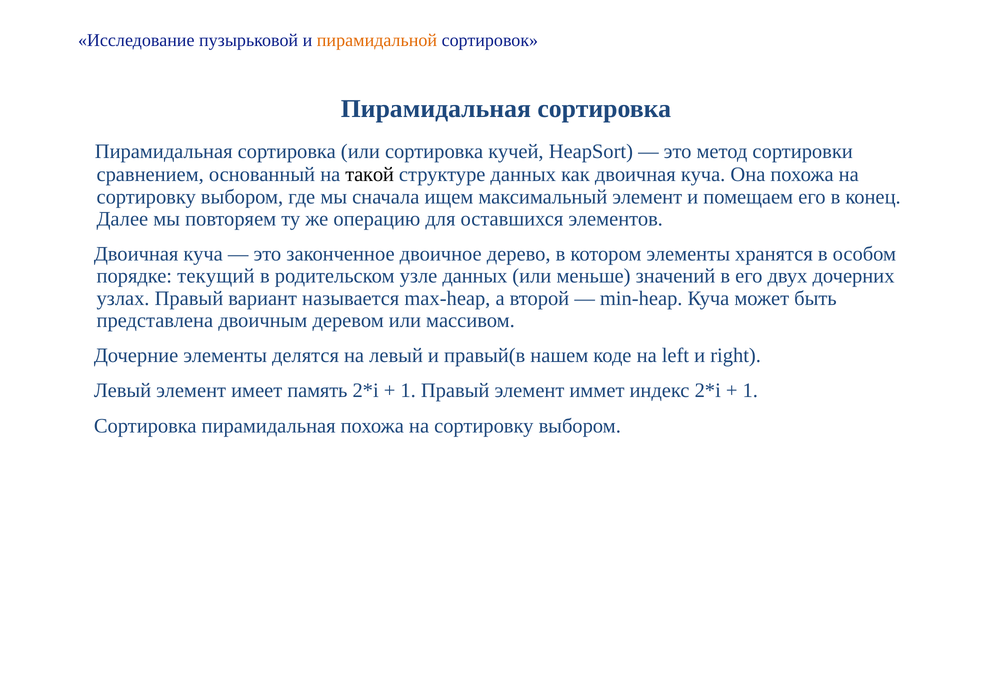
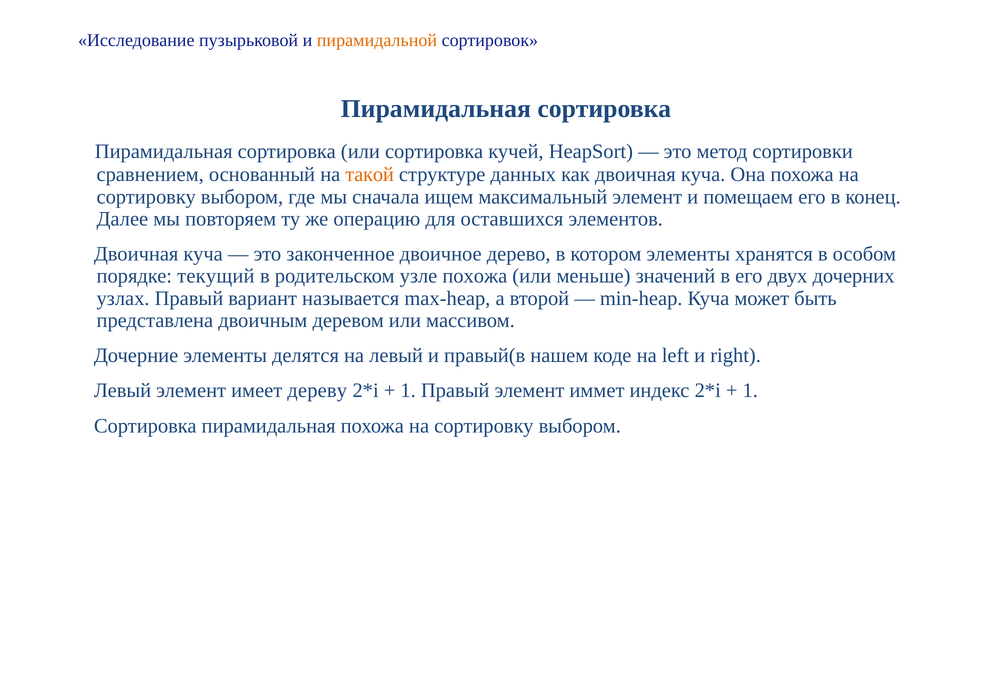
такой colour: black -> orange (370, 175)
узле данных: данных -> похожа (475, 276)
память: память -> дереву (317, 391)
